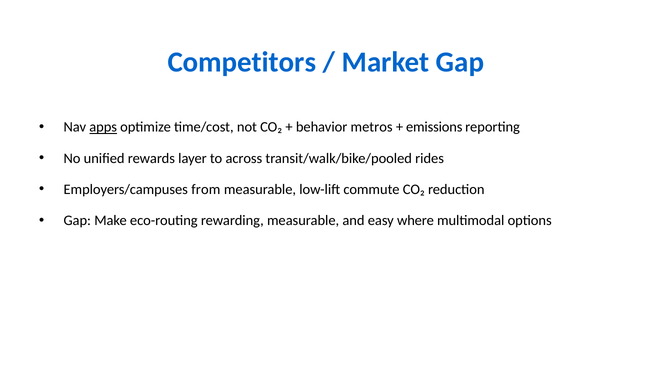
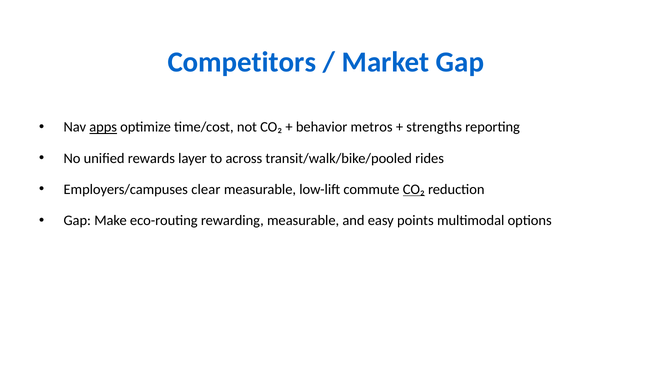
emissions: emissions -> strengths (434, 127)
from: from -> clear (206, 189)
CO₂ underline: none -> present (414, 189)
where: where -> points (415, 220)
